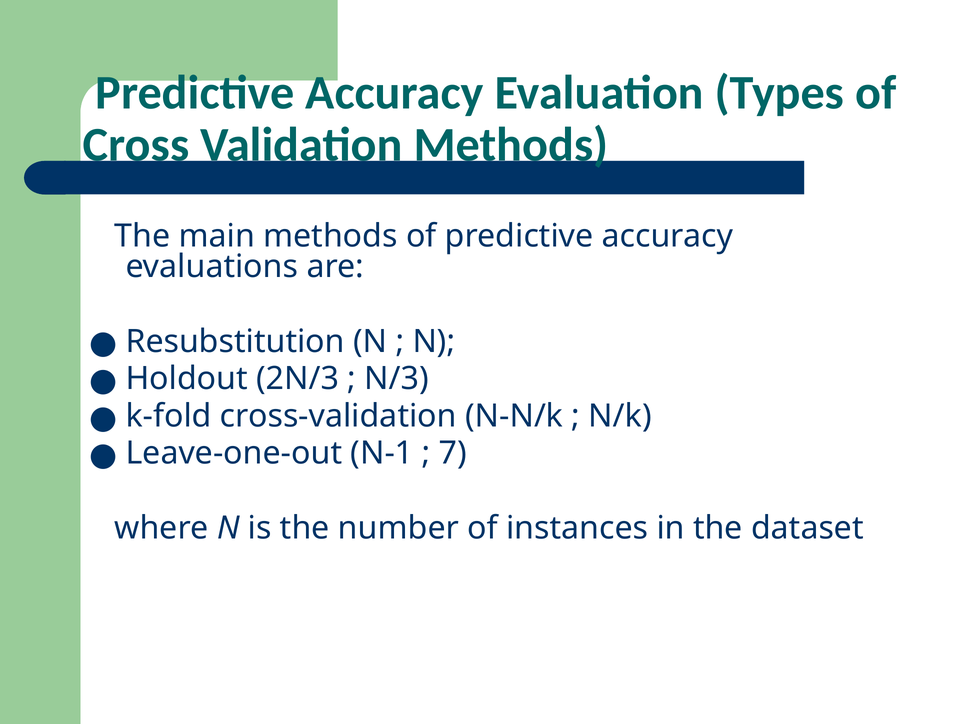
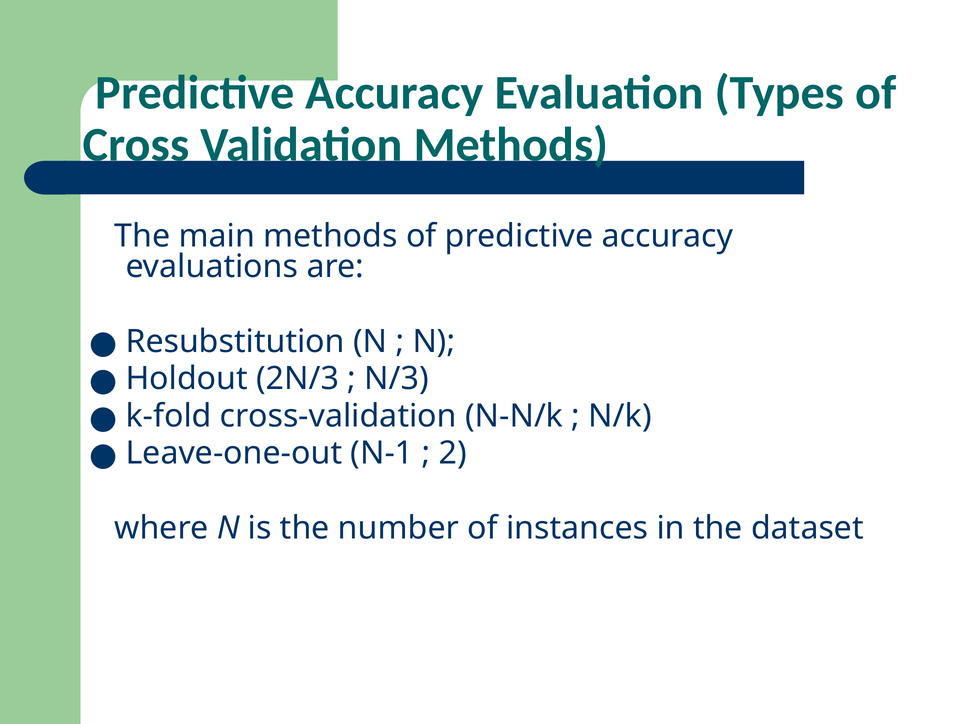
7: 7 -> 2 (453, 453)
